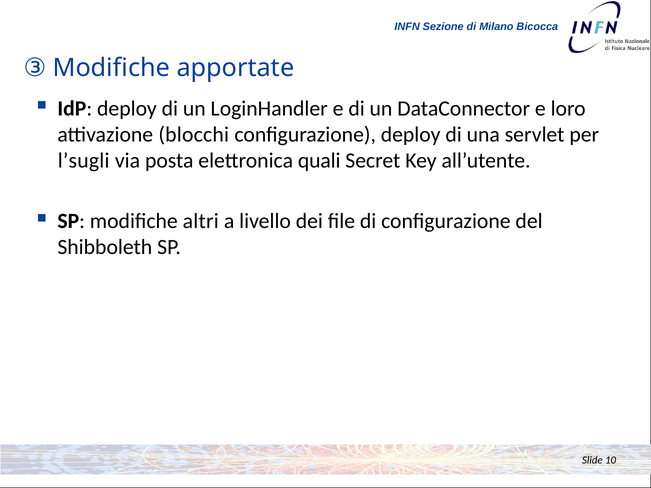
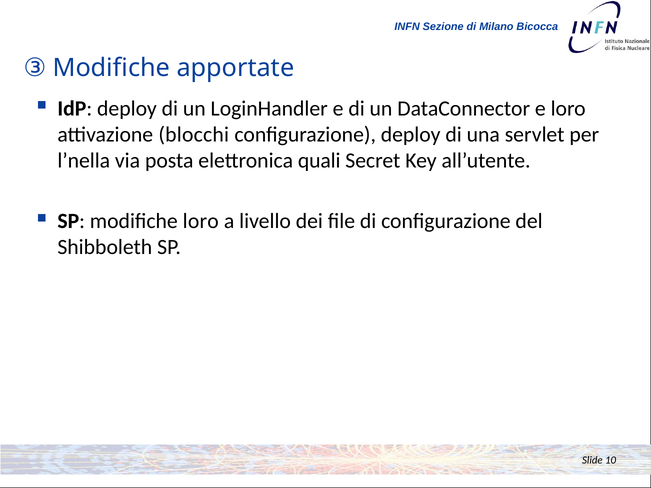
l’sugli: l’sugli -> l’nella (84, 161)
modifiche altri: altri -> loro (201, 221)
